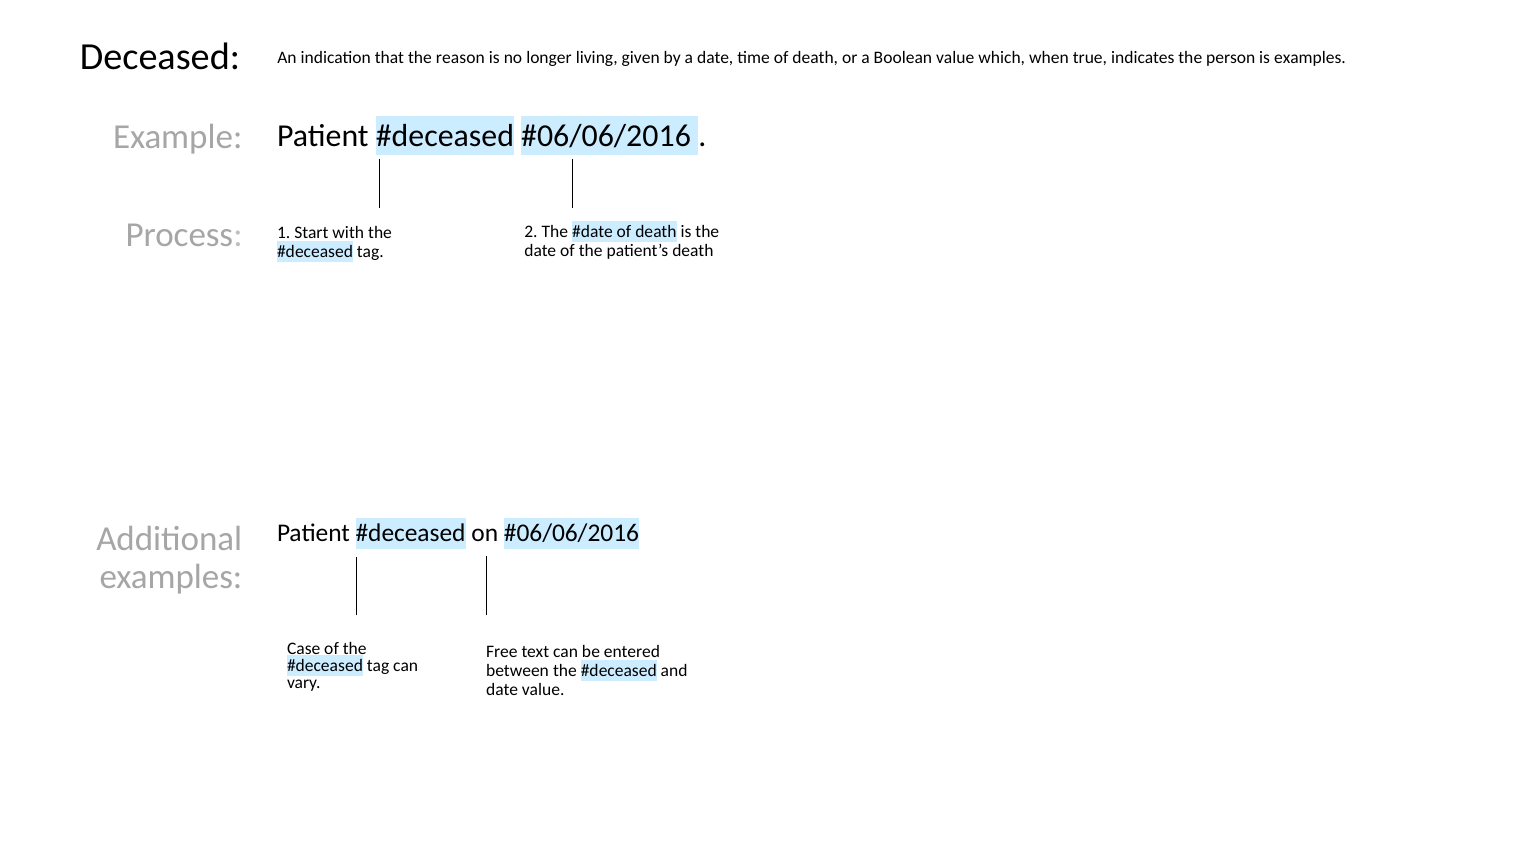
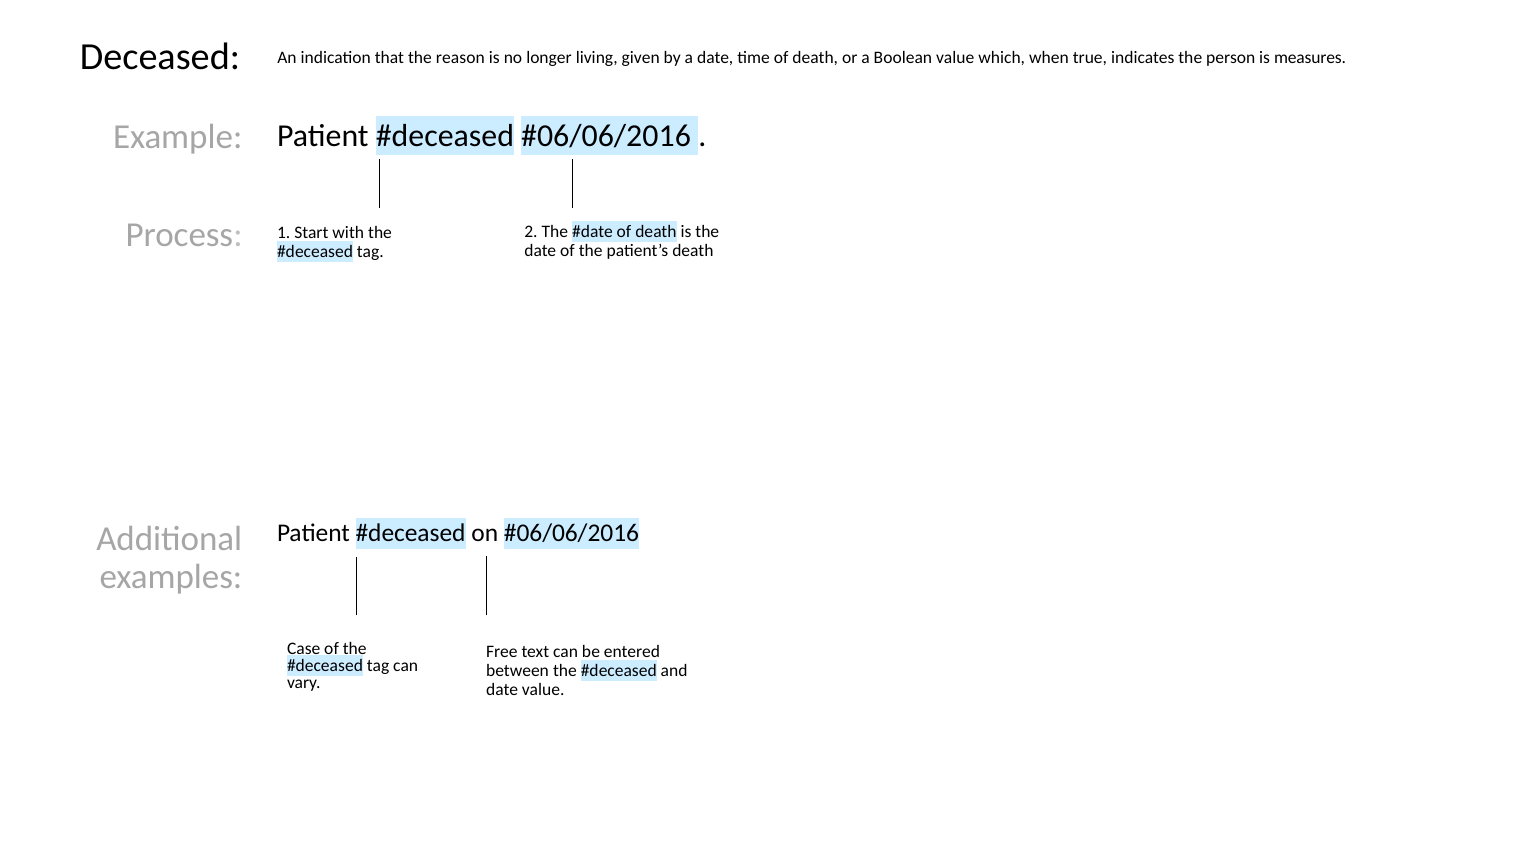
is examples: examples -> measures (1310, 57)
